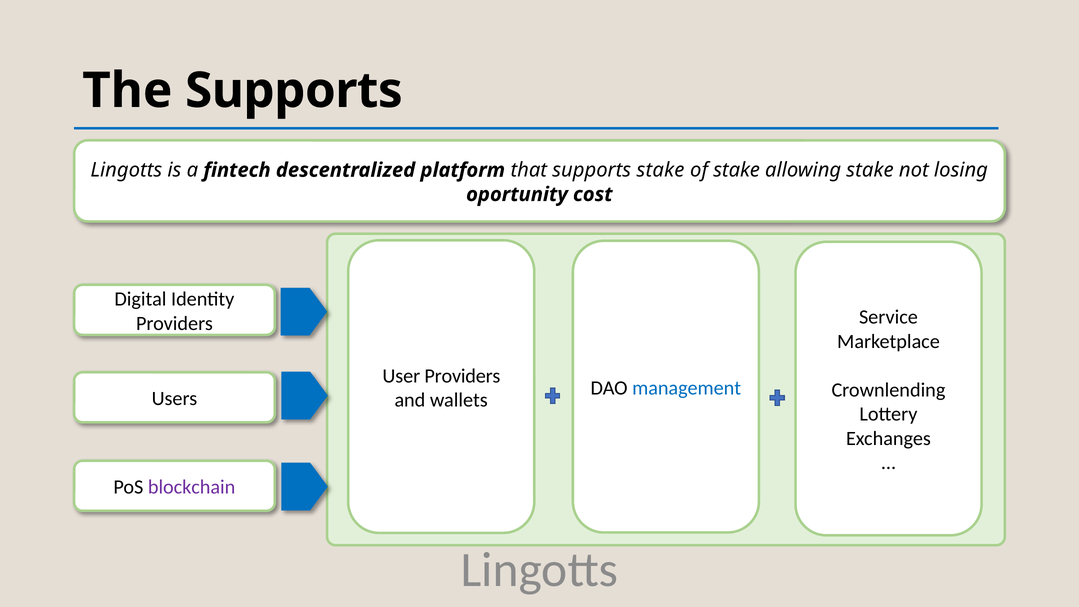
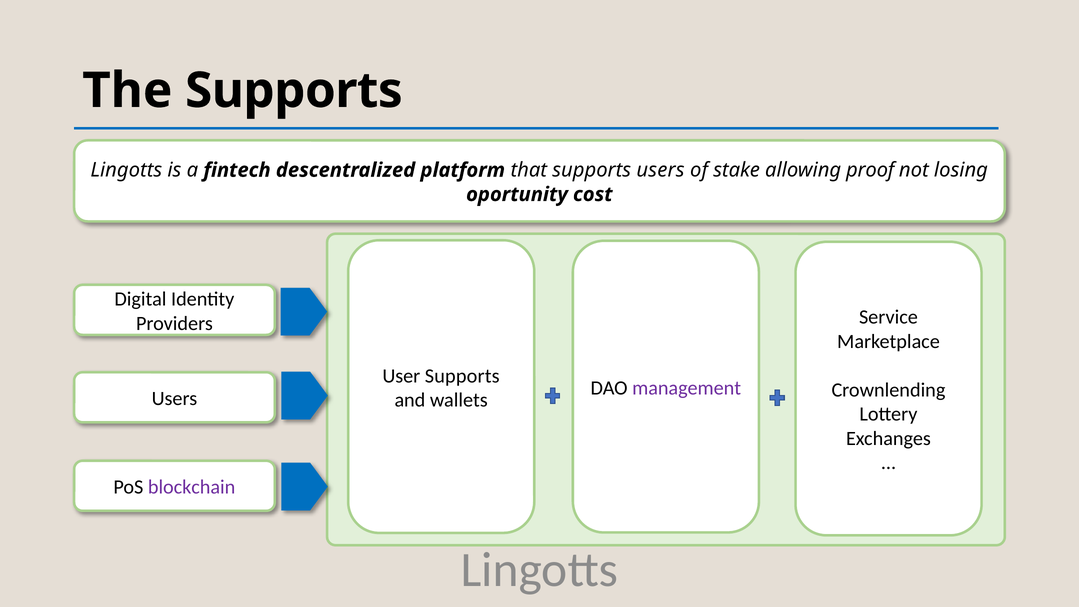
supports stake: stake -> users (661, 170)
allowing stake: stake -> proof (870, 170)
User Providers: Providers -> Supports (462, 376)
management colour: blue -> purple (687, 388)
